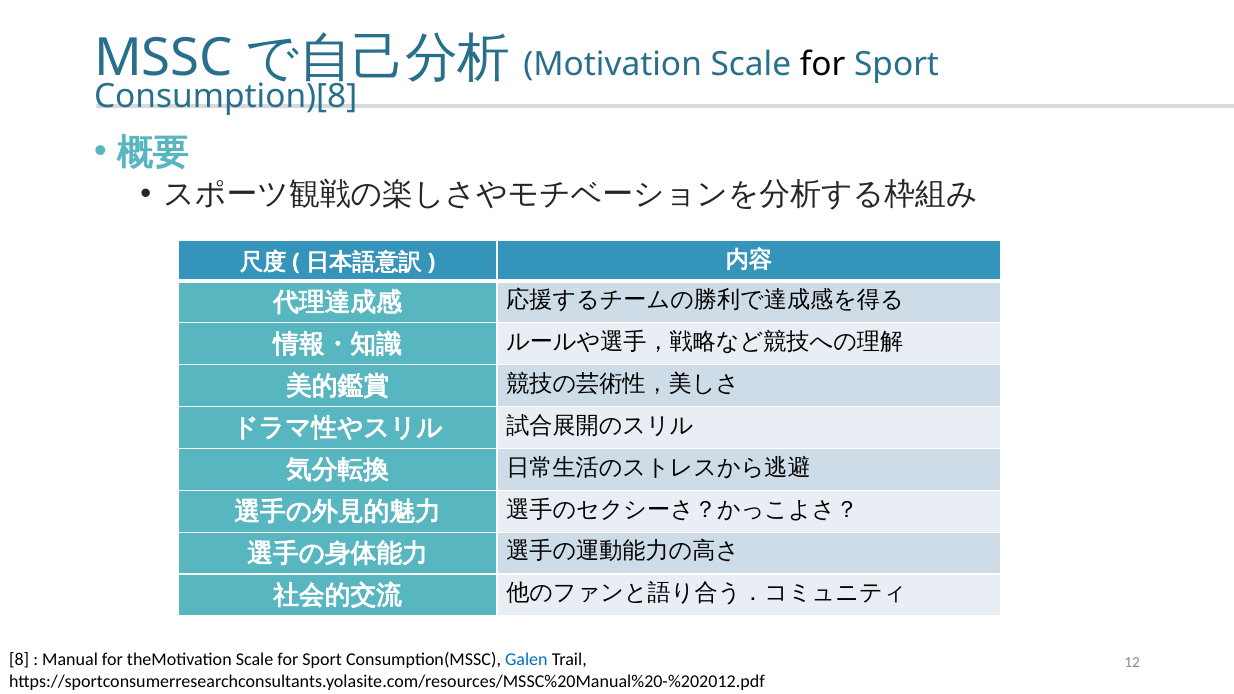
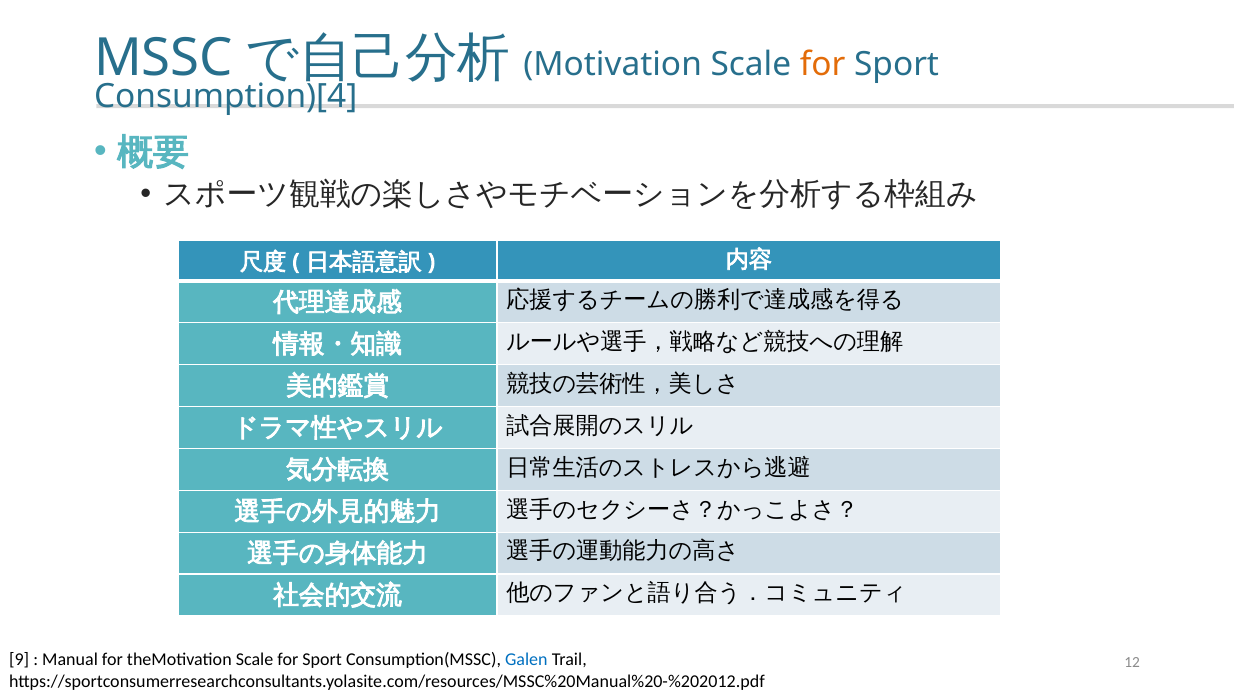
for colour: black -> orange (823, 65)
Consumption)[8: Consumption)[8 -> Consumption)[4 (226, 97)
8: 8 -> 9 (19, 660)
